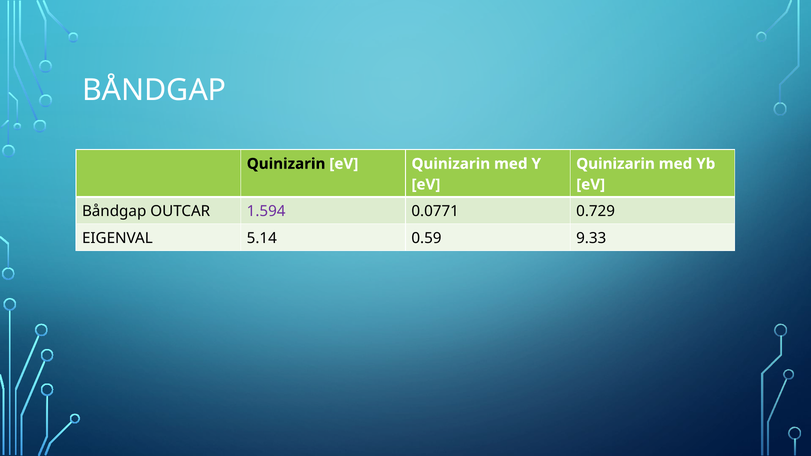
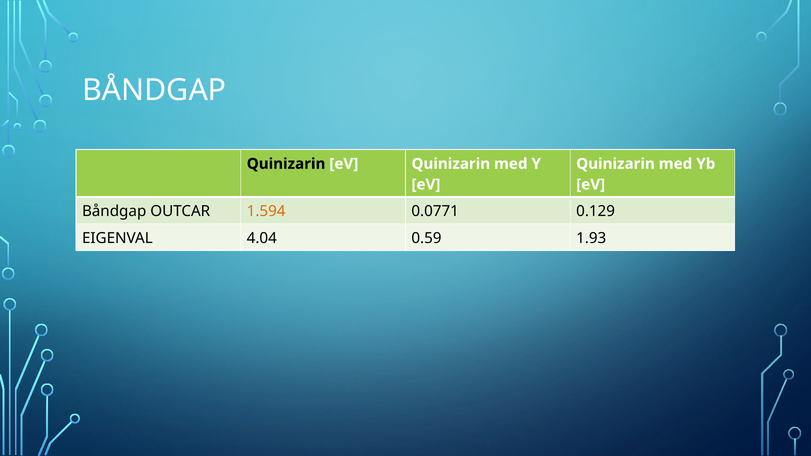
1.594 colour: purple -> orange (266, 211)
0.729: 0.729 -> 0.129 (596, 211)
5.14: 5.14 -> 4.04 (262, 238)
9.33: 9.33 -> 1.93 (591, 238)
